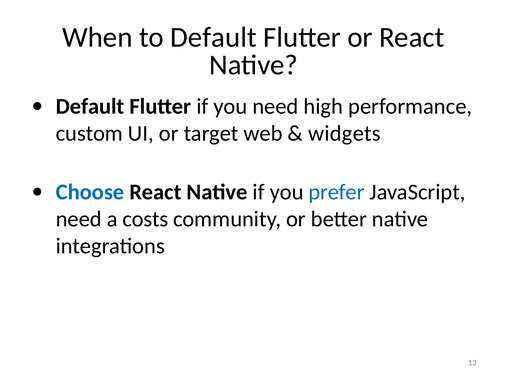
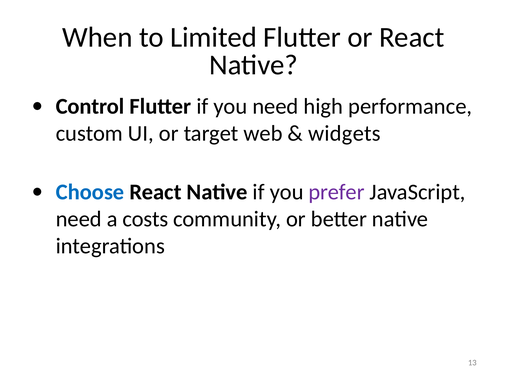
to Default: Default -> Limited (214, 37)
Default: Default -> Control (90, 106)
prefer colour: blue -> purple (337, 192)
